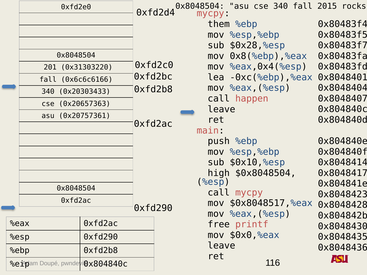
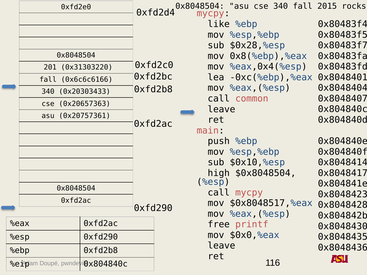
them: them -> like (219, 24)
happen: happen -> common (252, 99)
